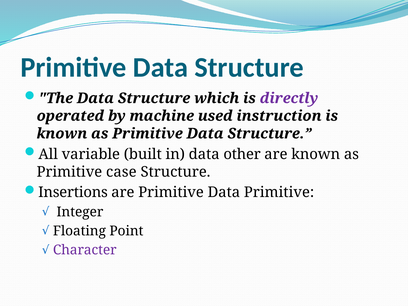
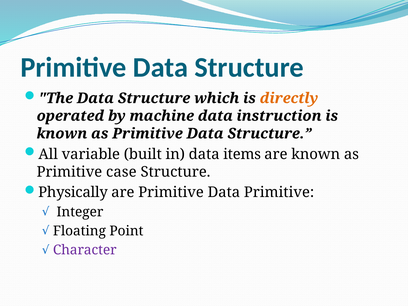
directly colour: purple -> orange (289, 98)
machine used: used -> data (215, 116)
other: other -> items (242, 154)
Insertions: Insertions -> Physically (73, 192)
